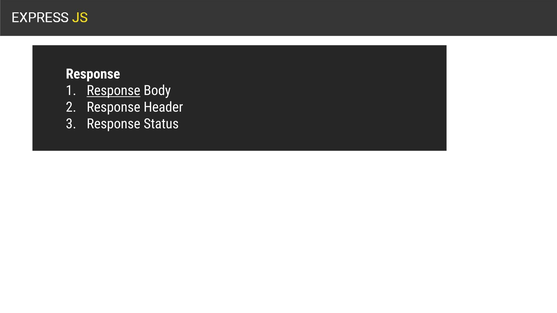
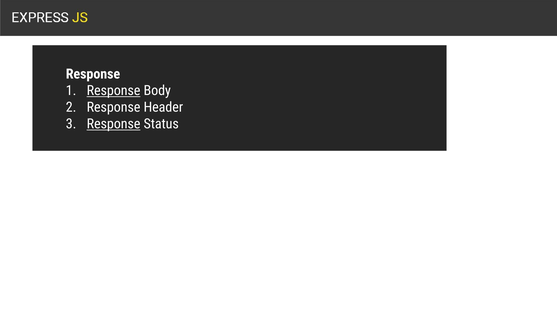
Response underline: none -> present (114, 124)
